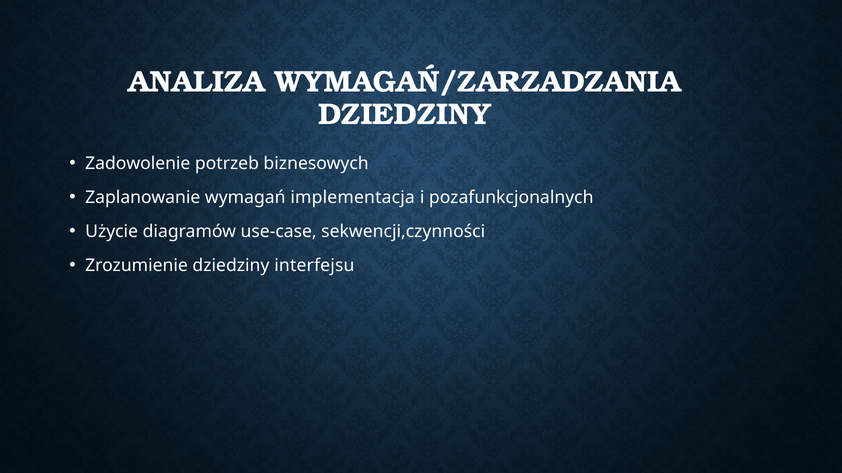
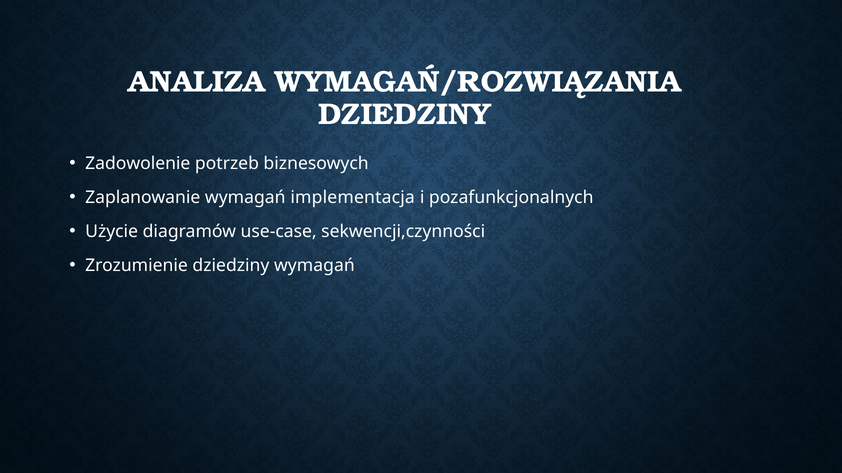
WYMAGAŃ/ZARZADZANIA: WYMAGAŃ/ZARZADZANIA -> WYMAGAŃ/ROZWIĄZANIA (478, 82)
dziedziny interfejsu: interfejsu -> wymagań (314, 266)
